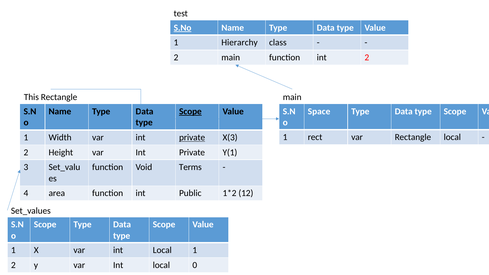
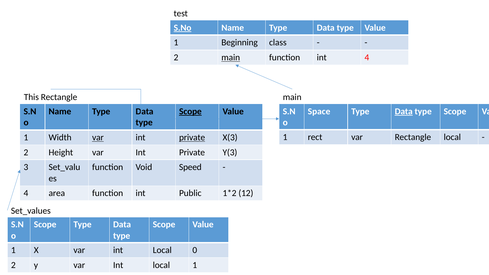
Hierarchy: Hierarchy -> Beginning (240, 43)
main underline: none -> present (231, 58)
int 2: 2 -> 4 (367, 58)
Data underline: none -> present (404, 111)
var underline: none -> present (98, 138)
Y(1: Y(1 -> Y(3 (230, 152)
Terms: Terms -> Speed (190, 167)
Local 1: 1 -> 0 (195, 250)
local 0: 0 -> 1 (195, 265)
